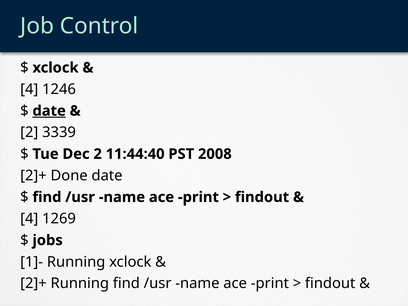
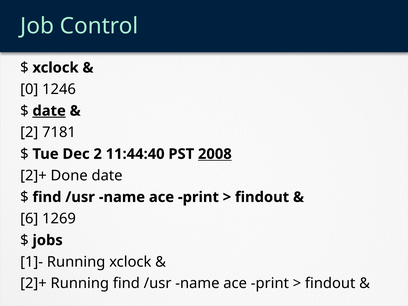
4: 4 -> 0 (29, 89)
3339: 3339 -> 7181 (59, 132)
2008 underline: none -> present (215, 154)
4: 4 -> 6 (29, 219)
